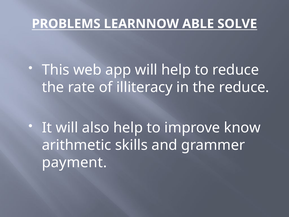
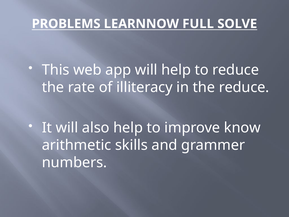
ABLE: ABLE -> FULL (198, 24)
payment: payment -> numbers (74, 162)
